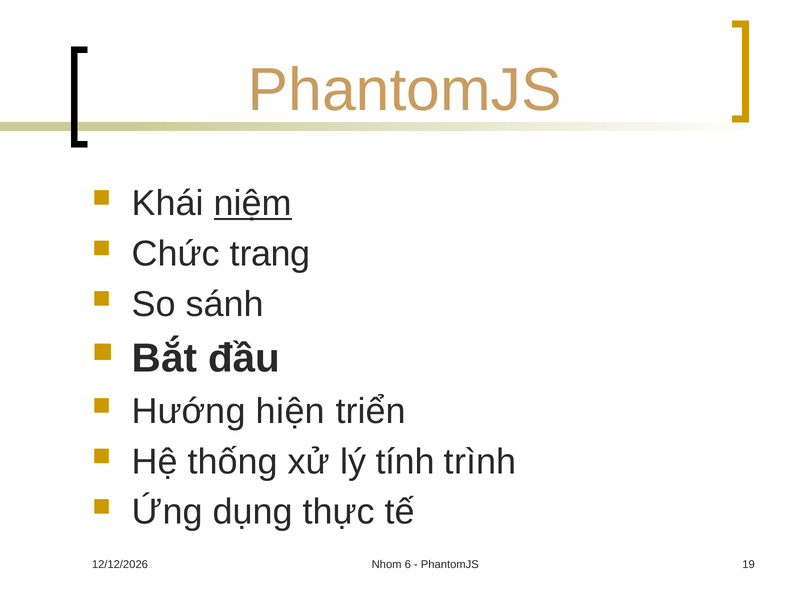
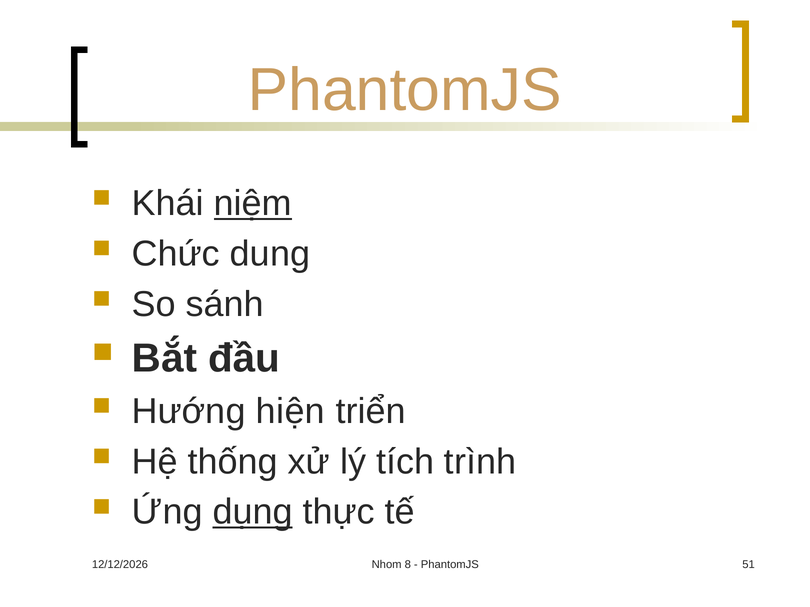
trang: trang -> dung (270, 254)
tính: tính -> tích (405, 462)
dụng underline: none -> present (253, 512)
6: 6 -> 8 (408, 565)
19: 19 -> 51 (749, 565)
